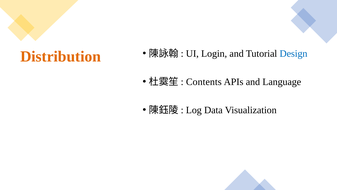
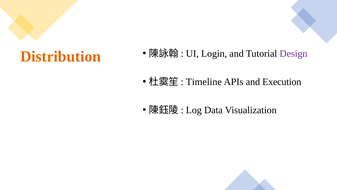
Design colour: blue -> purple (294, 53)
Contents: Contents -> Timeline (204, 82)
Language: Language -> Execution (282, 82)
